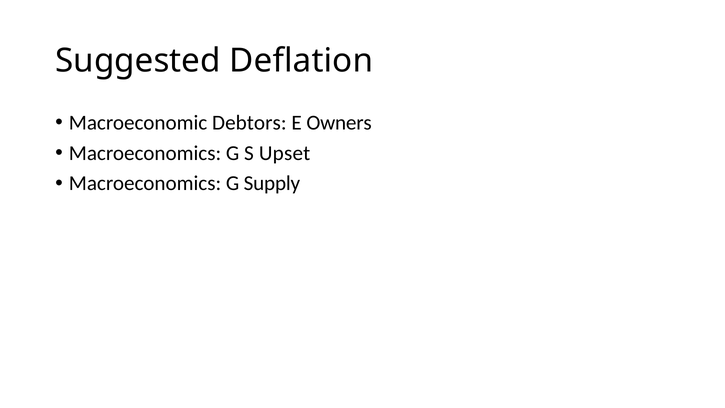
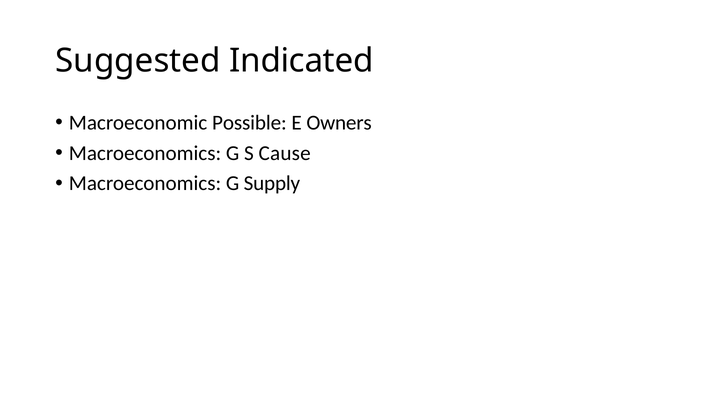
Deflation: Deflation -> Indicated (301, 61)
Debtors: Debtors -> Possible (249, 123)
Upset: Upset -> Cause (285, 153)
